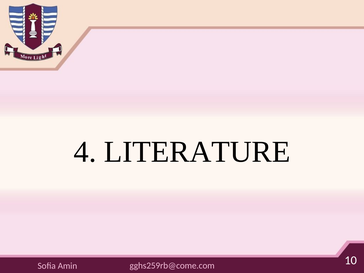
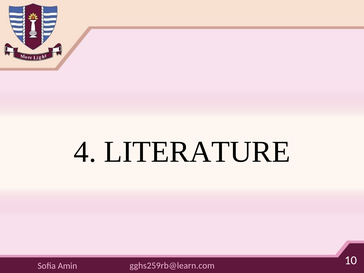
gghs259rb@come.com: gghs259rb@come.com -> gghs259rb@learn.com (172, 266)
